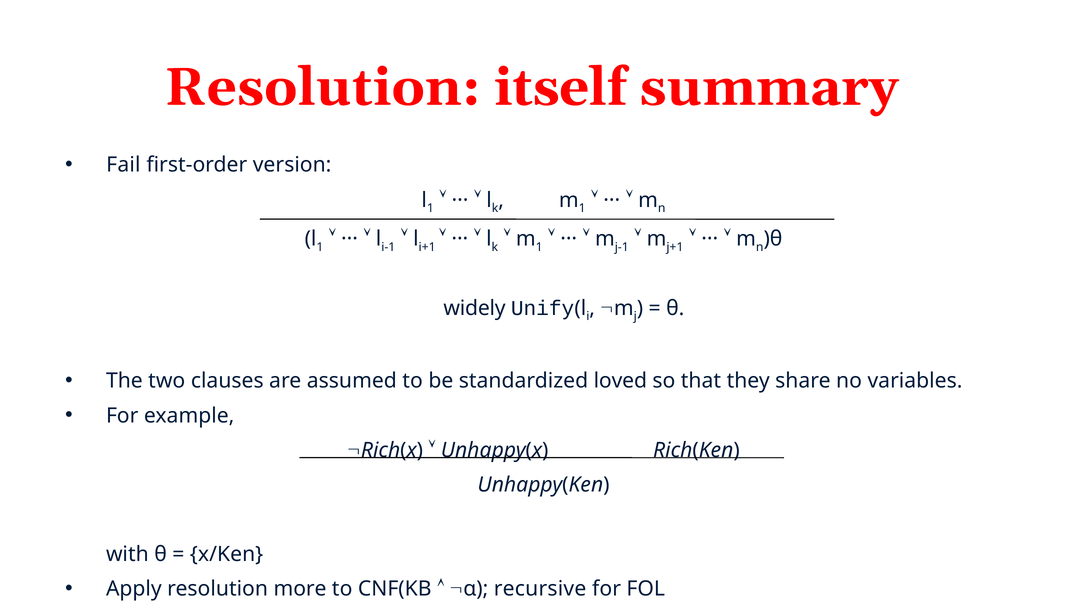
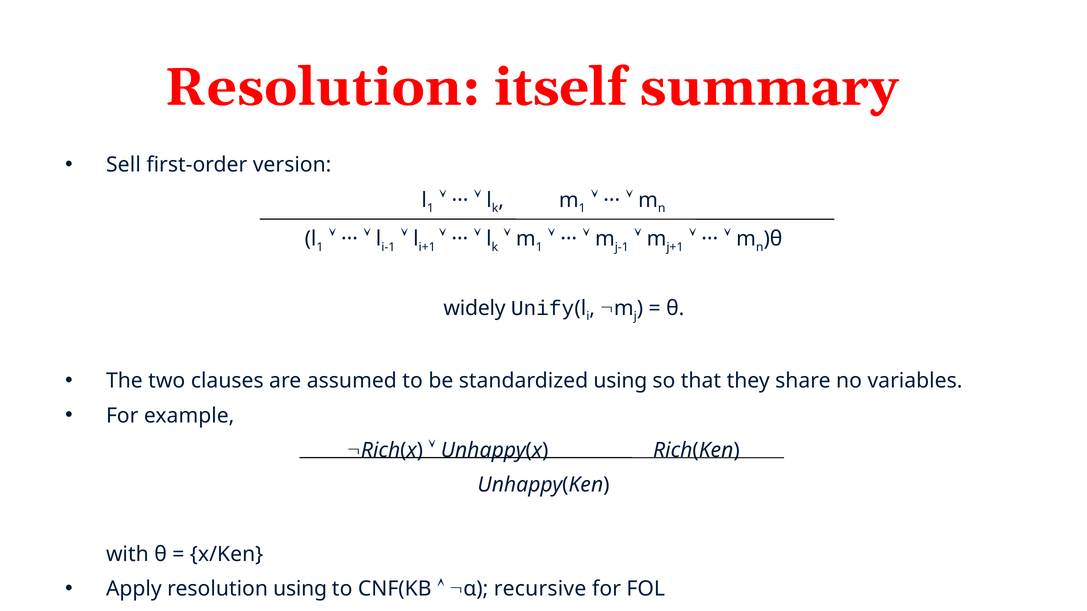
Fail: Fail -> Sell (123, 165)
standardized loved: loved -> using (620, 381)
resolution more: more -> using (300, 589)
